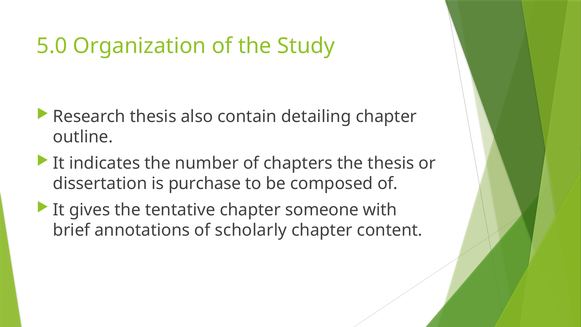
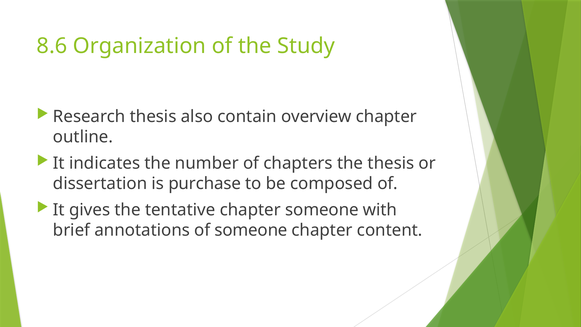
5.0: 5.0 -> 8.6 (52, 46)
detailing: detailing -> overview (316, 116)
of scholarly: scholarly -> someone (251, 230)
